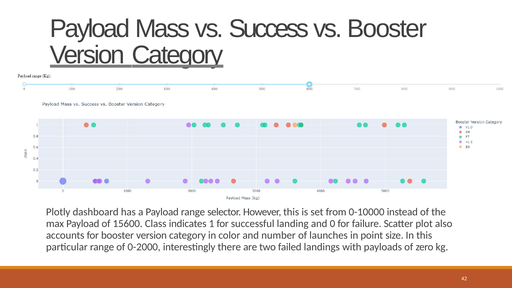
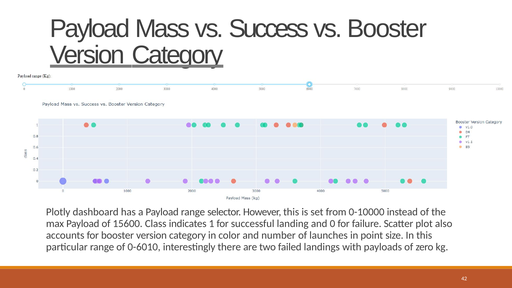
0-2000: 0-2000 -> 0-6010 (144, 247)
